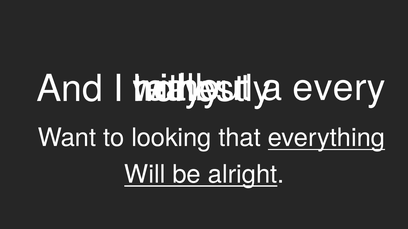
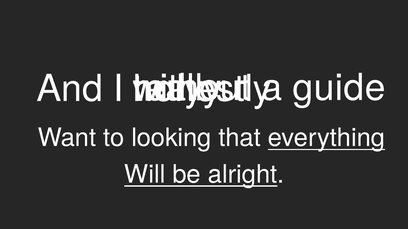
every: every -> guide (339, 88)
